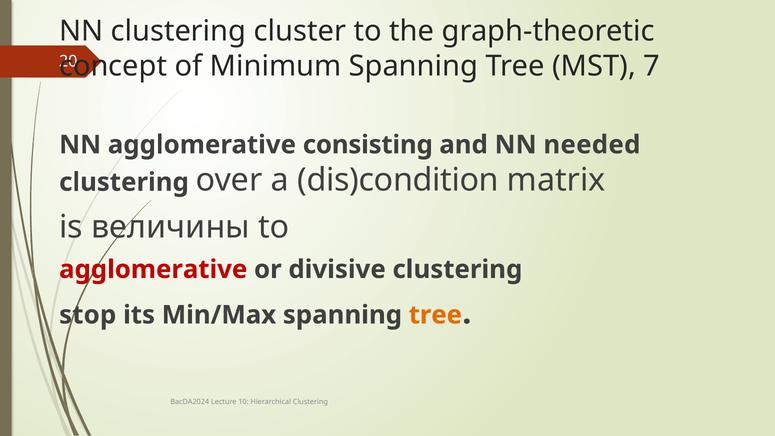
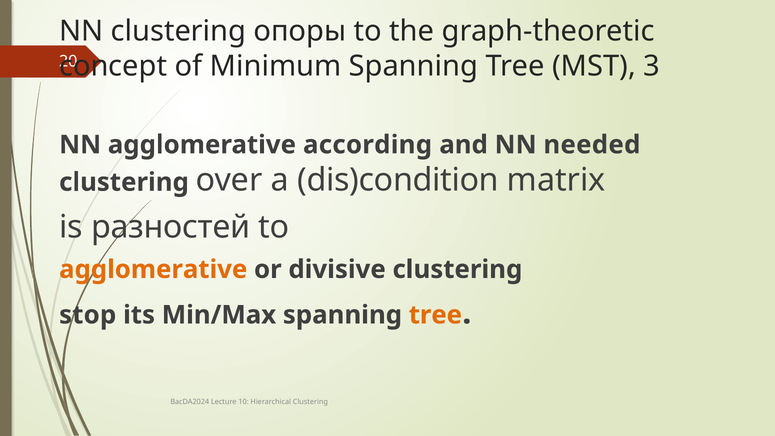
cluster: cluster -> опоры (300, 31)
7: 7 -> 3 (652, 66)
consisting: consisting -> according (368, 145)
величины: величины -> разностей (171, 227)
agglomerative colour: red -> orange (153, 269)
